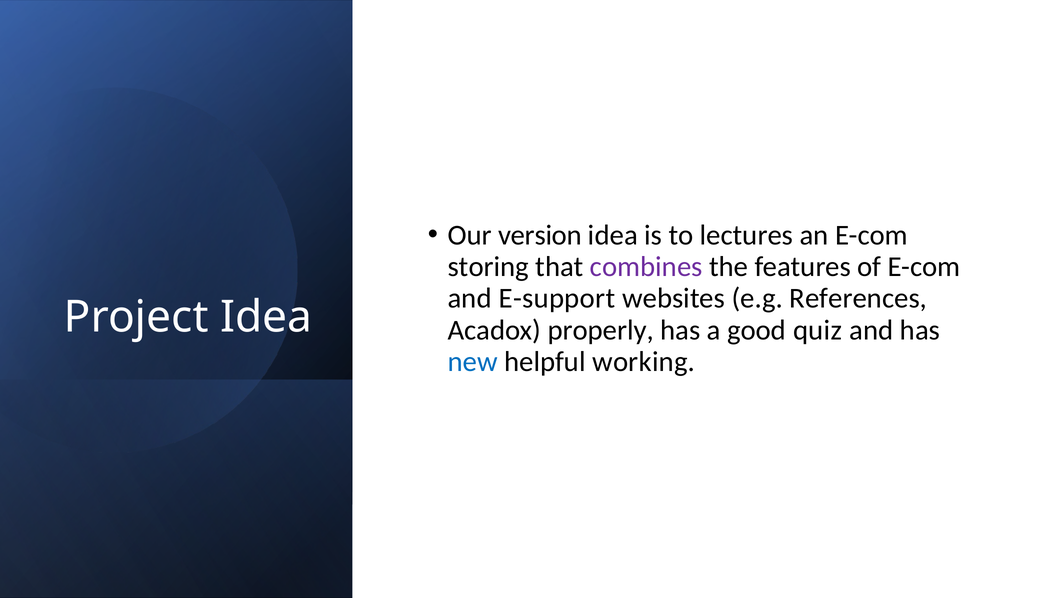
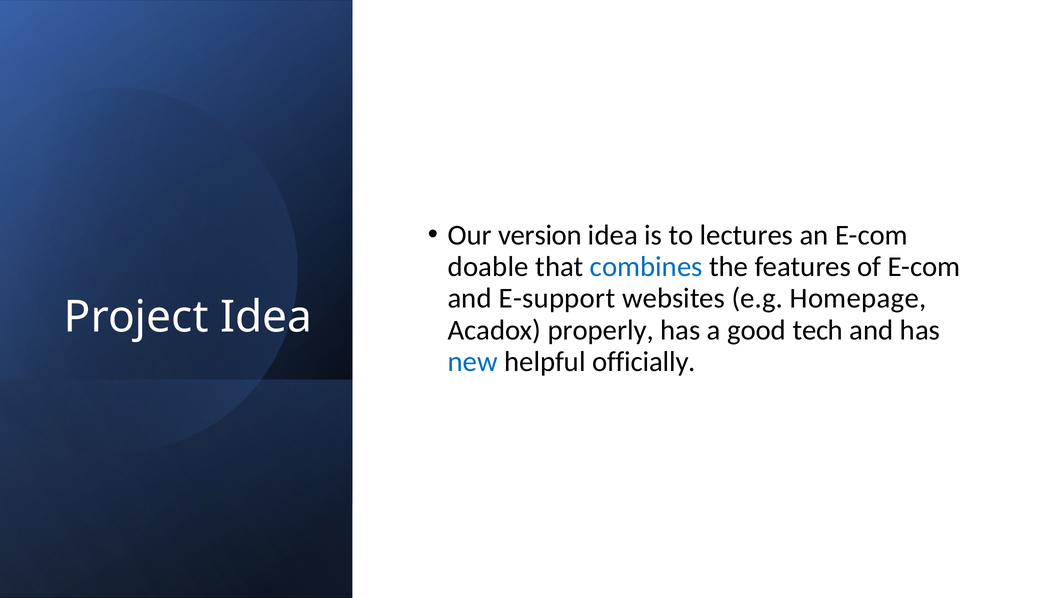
storing: storing -> doable (488, 267)
combines colour: purple -> blue (646, 267)
References: References -> Homepage (858, 299)
quiz: quiz -> tech (818, 330)
working: working -> officially (644, 362)
